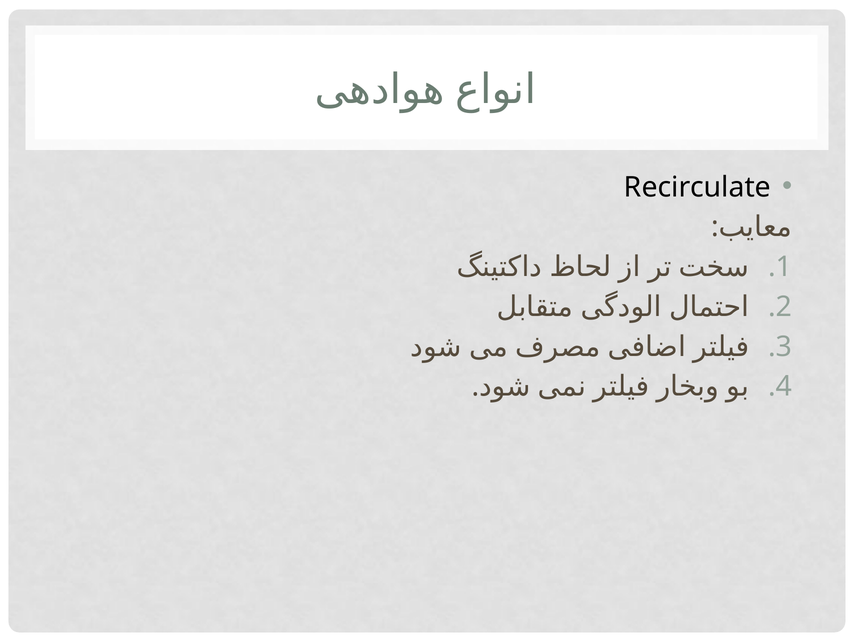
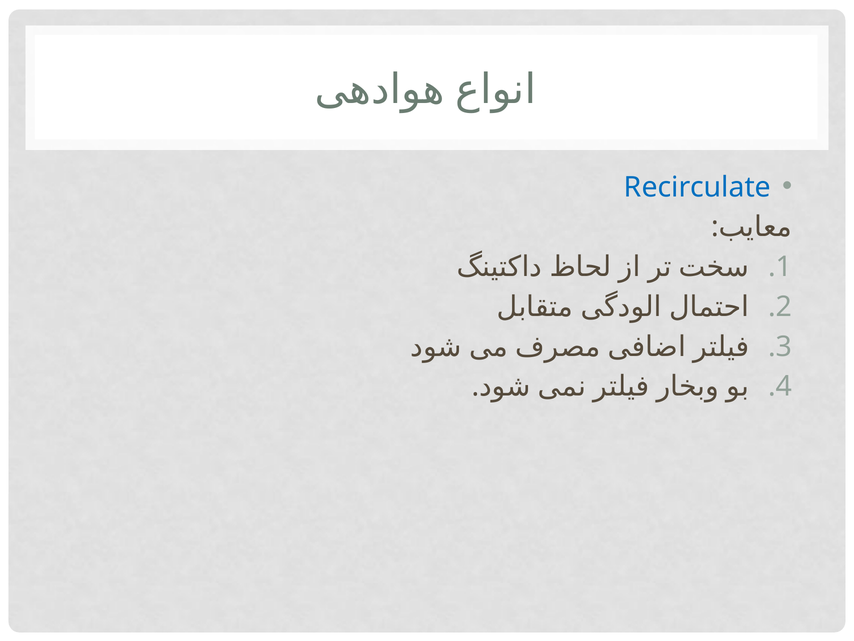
Recirculate colour: black -> blue (697, 187)
